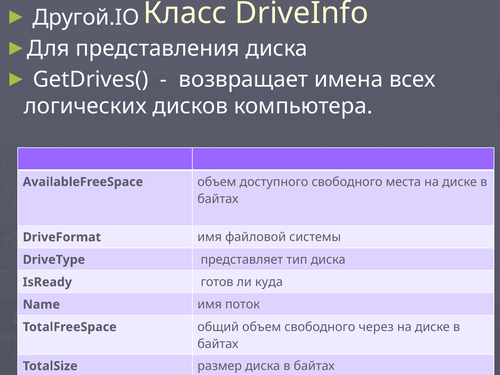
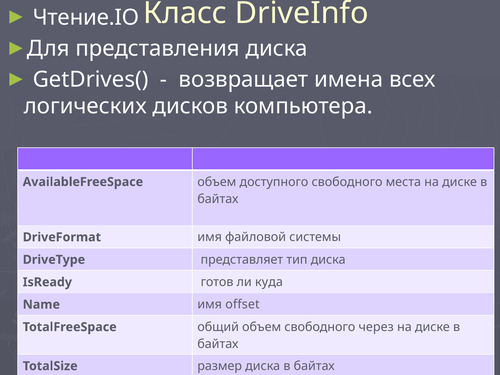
Другой.IO: Другой.IO -> Чтение.IO (86, 17)
поток: поток -> offset (242, 305)
